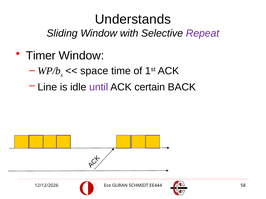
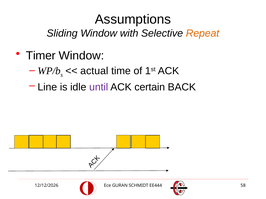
Understands: Understands -> Assumptions (133, 19)
Repeat colour: purple -> orange (203, 33)
space: space -> actual (94, 71)
